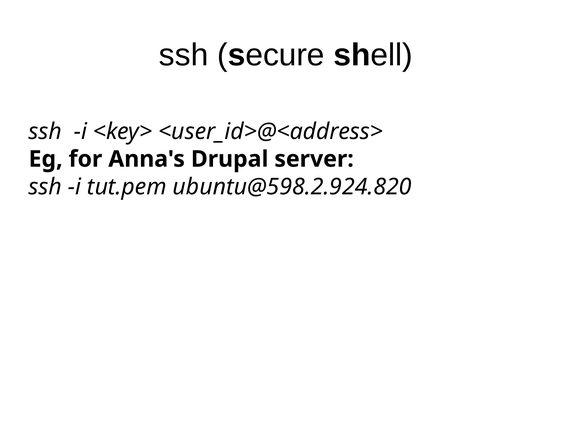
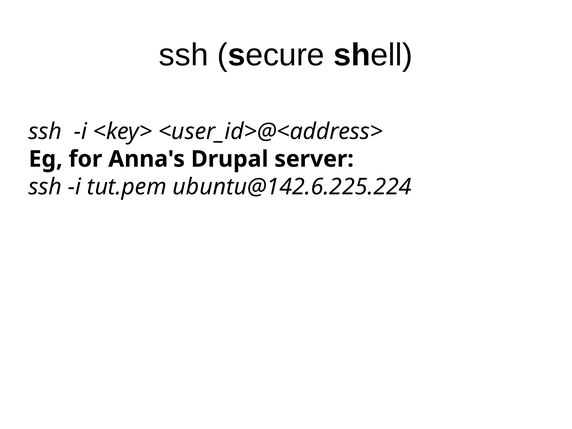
ubuntu@598.2.924.820: ubuntu@598.2.924.820 -> ubuntu@142.6.225.224 (292, 187)
